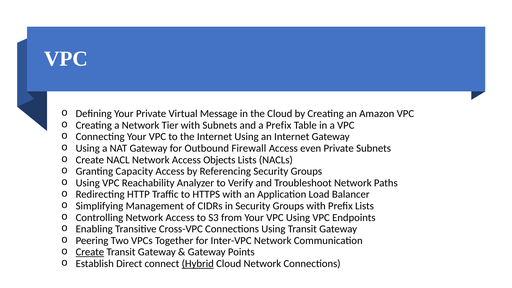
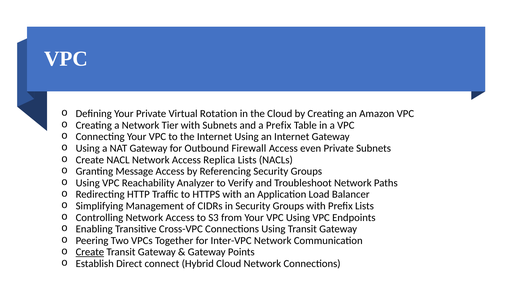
Message: Message -> Rotation (219, 114)
Objects: Objects -> Replica (219, 160)
Capacity: Capacity -> Message (134, 171)
Hybrid underline: present -> none (198, 264)
